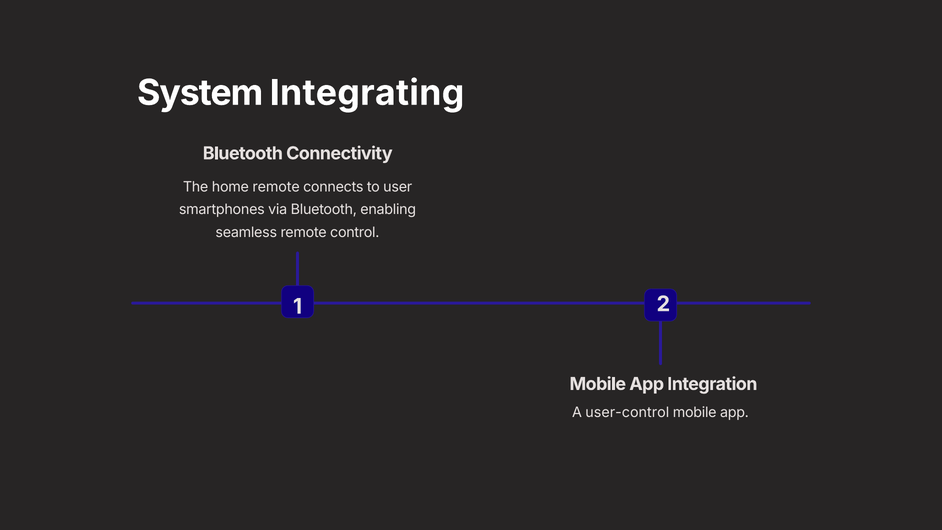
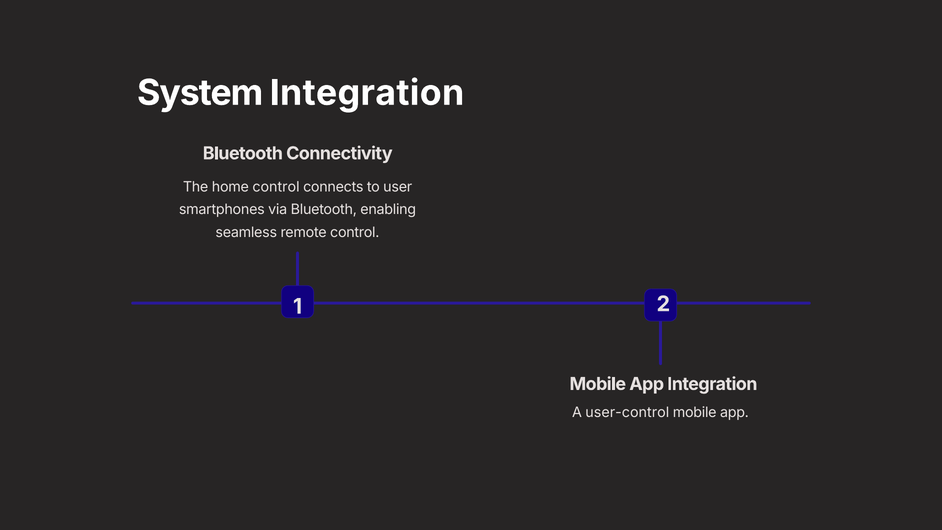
System Integrating: Integrating -> Integration (367, 93)
home remote: remote -> control (276, 187)
